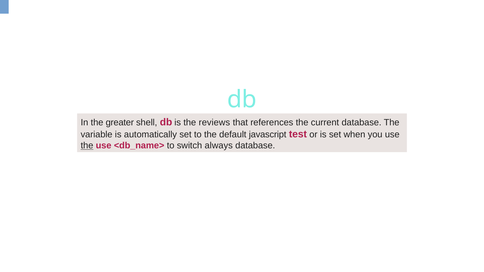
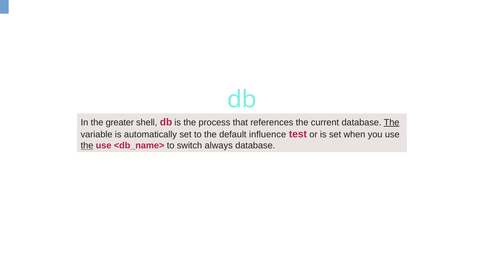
reviews: reviews -> process (214, 122)
The underline: none -> present (392, 122)
javascript: javascript -> influence (268, 135)
